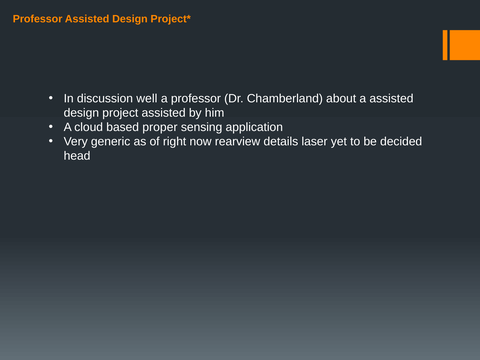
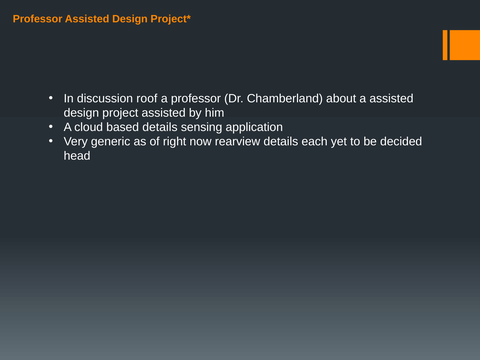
well: well -> roof (147, 98)
based proper: proper -> details (160, 127)
laser: laser -> each (315, 142)
